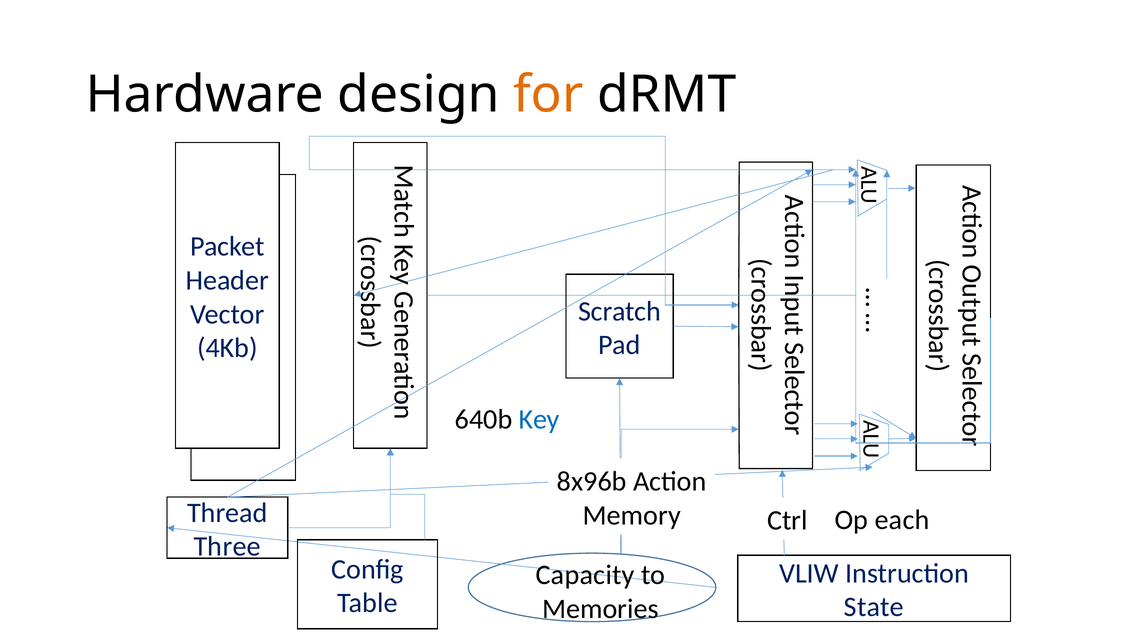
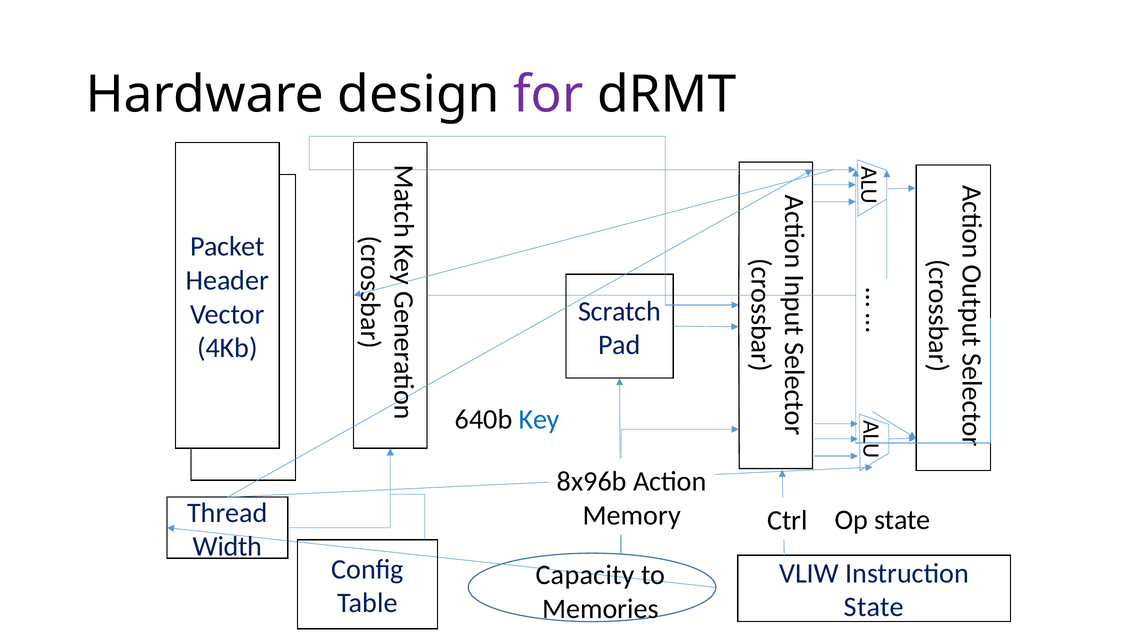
for colour: orange -> purple (548, 95)
Op each: each -> state (902, 520)
Three: Three -> Width (227, 546)
